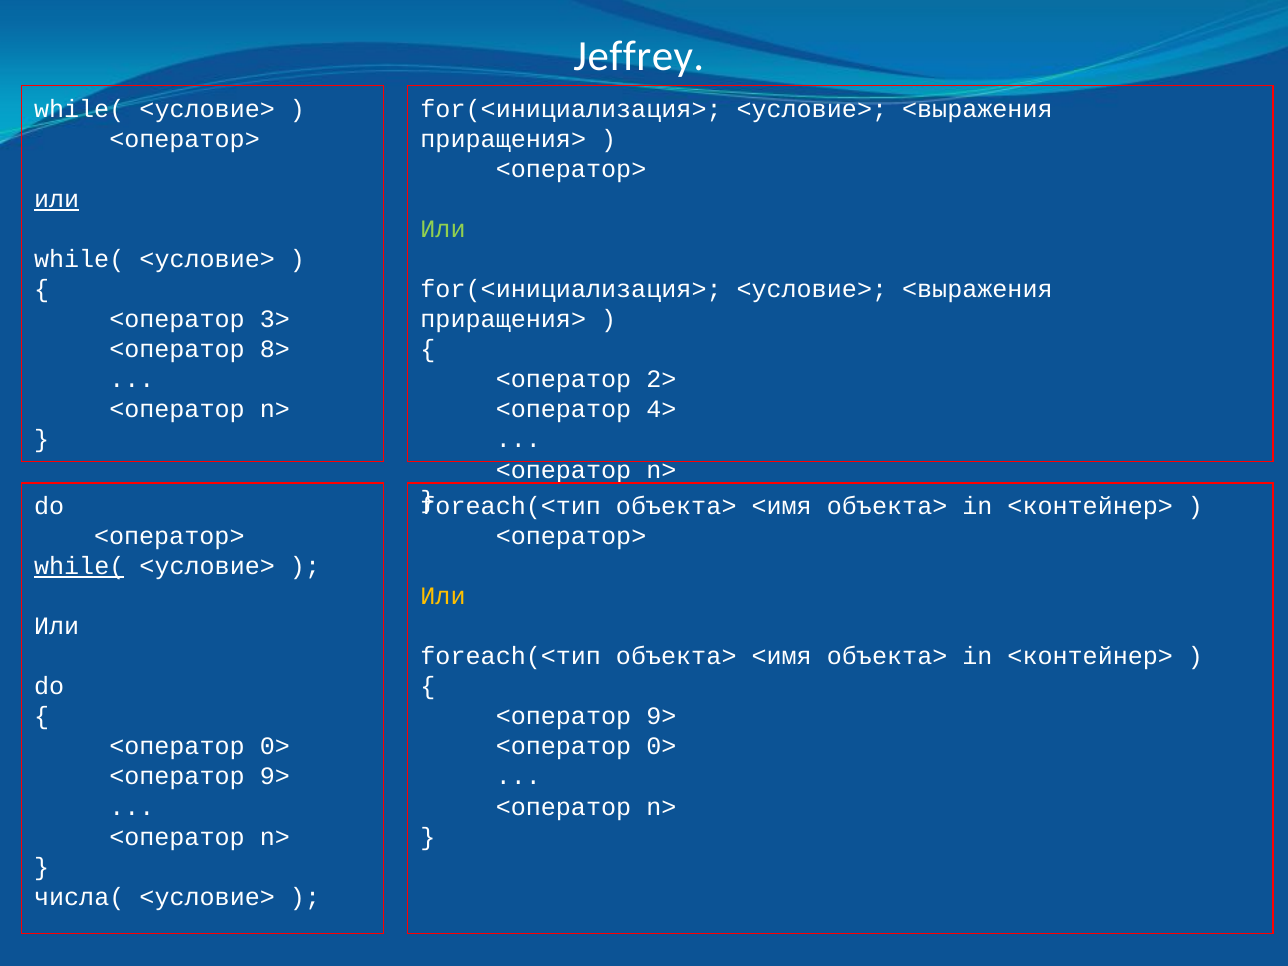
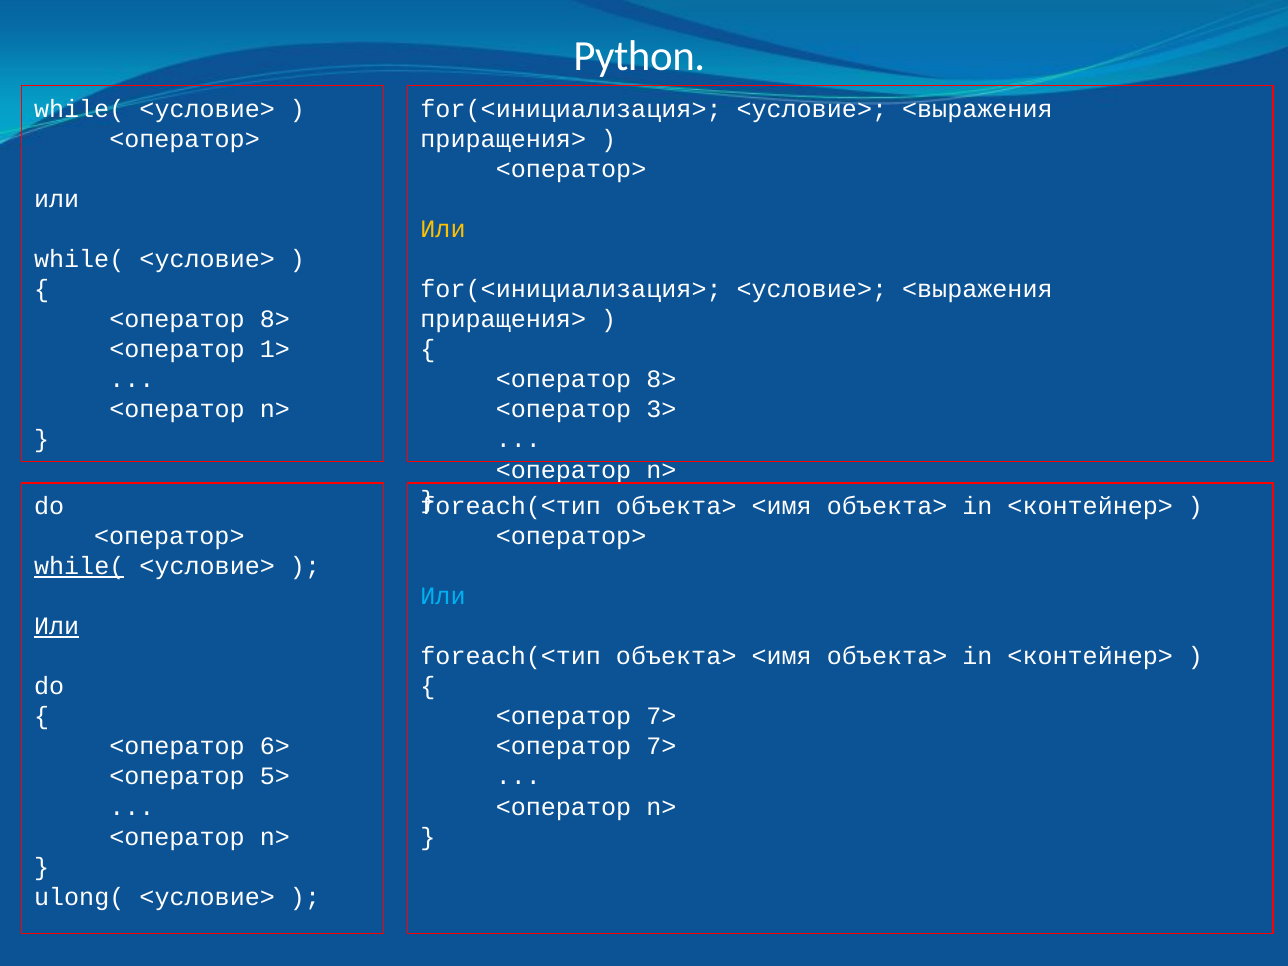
Jeffrey: Jeffrey -> Python (639, 57)
или underline: present -> none (57, 199)
Или colour: light green -> yellow (443, 229)
3>: 3> -> 8> (275, 319)
8>: 8> -> 1> (275, 349)
2>: 2> -> 8> (661, 380)
4>: 4> -> 3> (661, 410)
Или colour: yellow -> light blue (443, 596)
Или underline: none -> present (57, 626)
9>: 9> -> 7> (661, 717)
0>: 0> -> 6> (275, 747)
0>: 0> -> 7> (661, 747)
9>: 9> -> 5> (275, 777)
числа(: числа( -> ulong( (79, 897)
